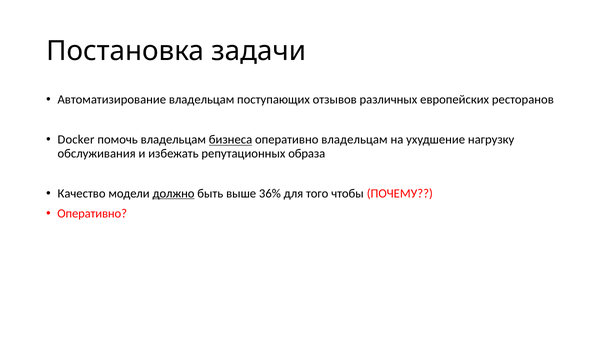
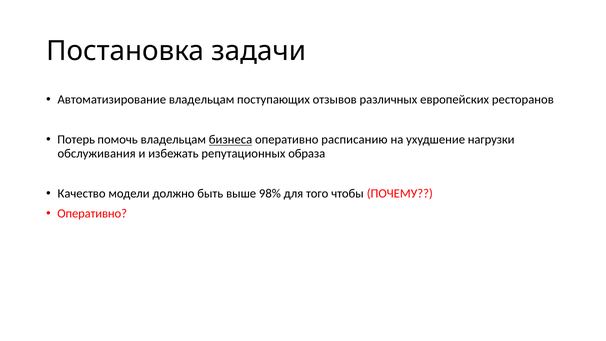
Docker: Docker -> Потерь (76, 140)
оперативно владельцам: владельцам -> расписанию (354, 140)
нагрузку: нагрузку -> нагрузки (491, 140)
должно underline: present -> none (174, 193)
36%: 36% -> 98% (270, 193)
